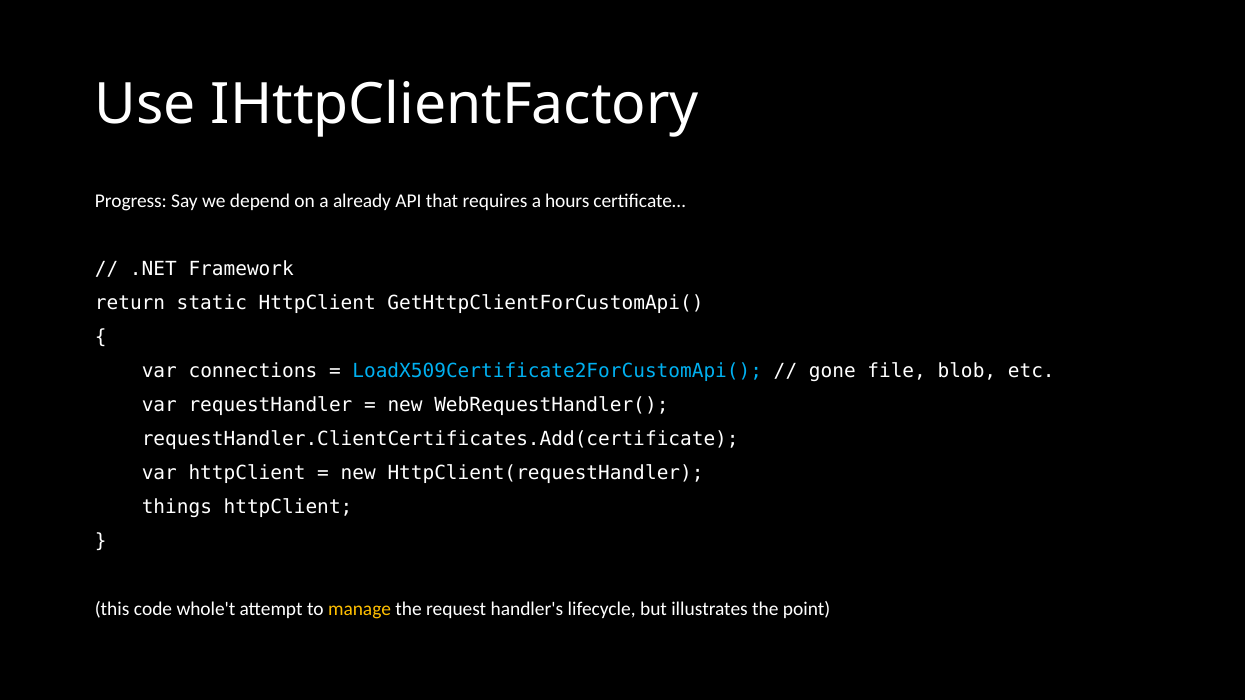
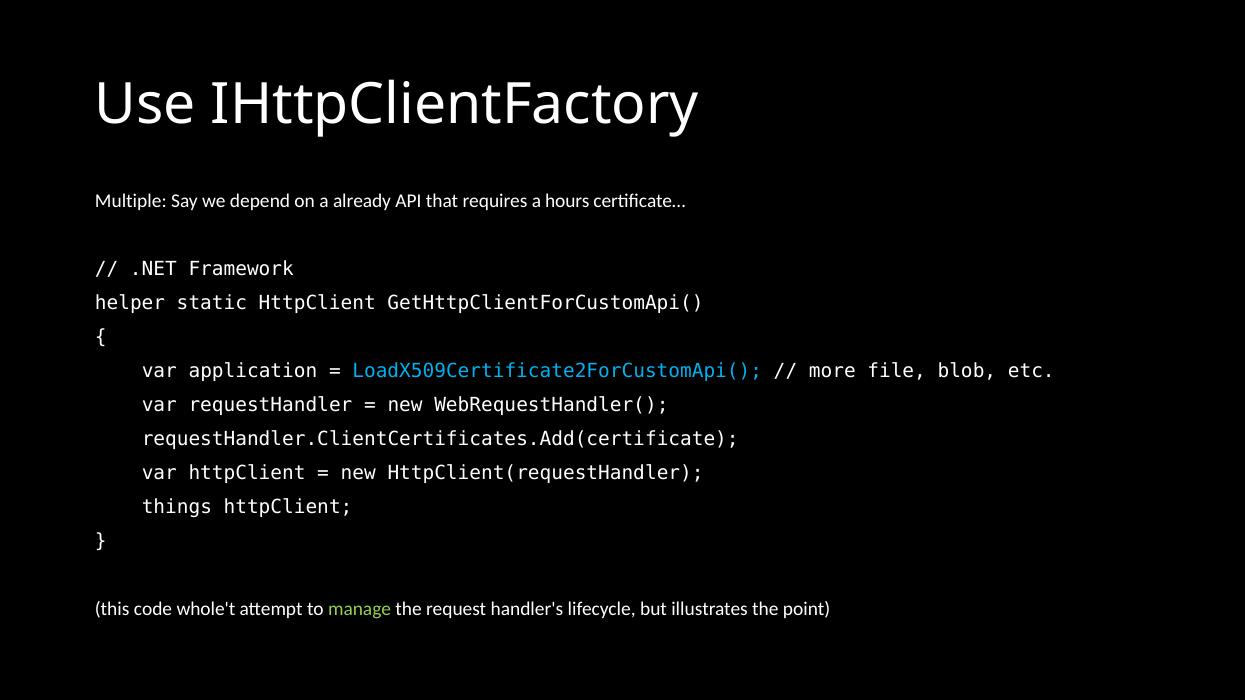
Progress: Progress -> Multiple (131, 201)
return: return -> helper (130, 303)
connections: connections -> application (253, 371)
gone: gone -> more (832, 371)
manage colour: yellow -> light green (360, 609)
